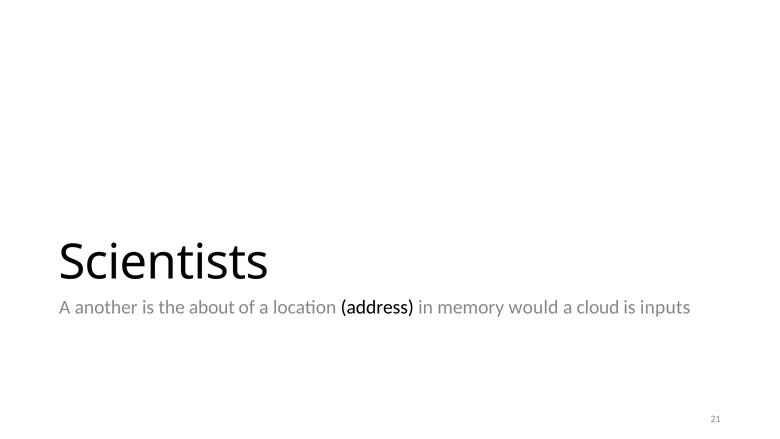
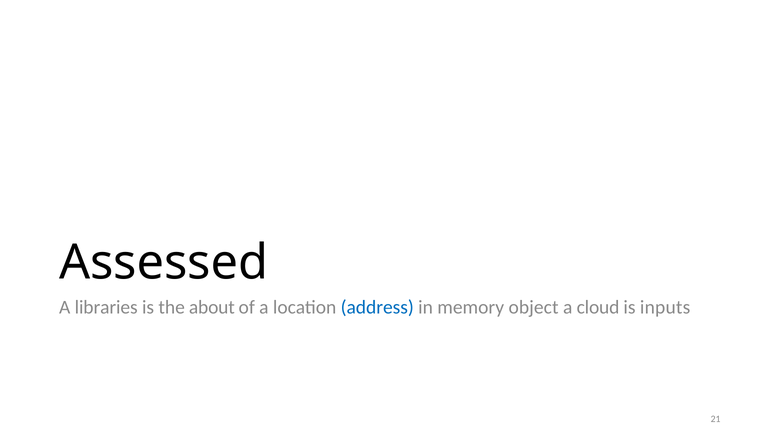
Scientists: Scientists -> Assessed (164, 262)
another: another -> libraries (106, 307)
address colour: black -> blue (377, 307)
would: would -> object (534, 307)
